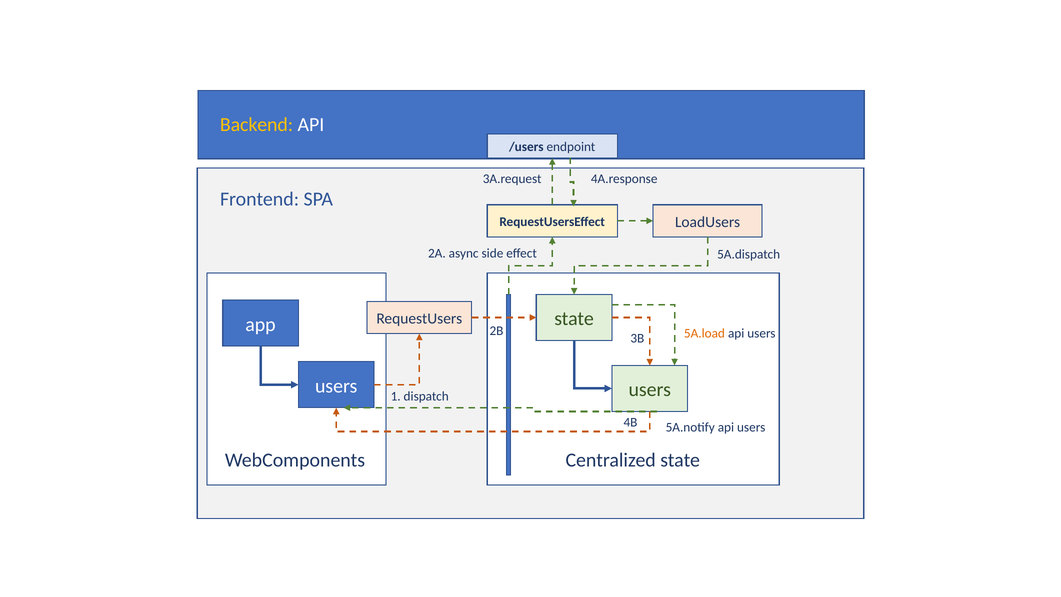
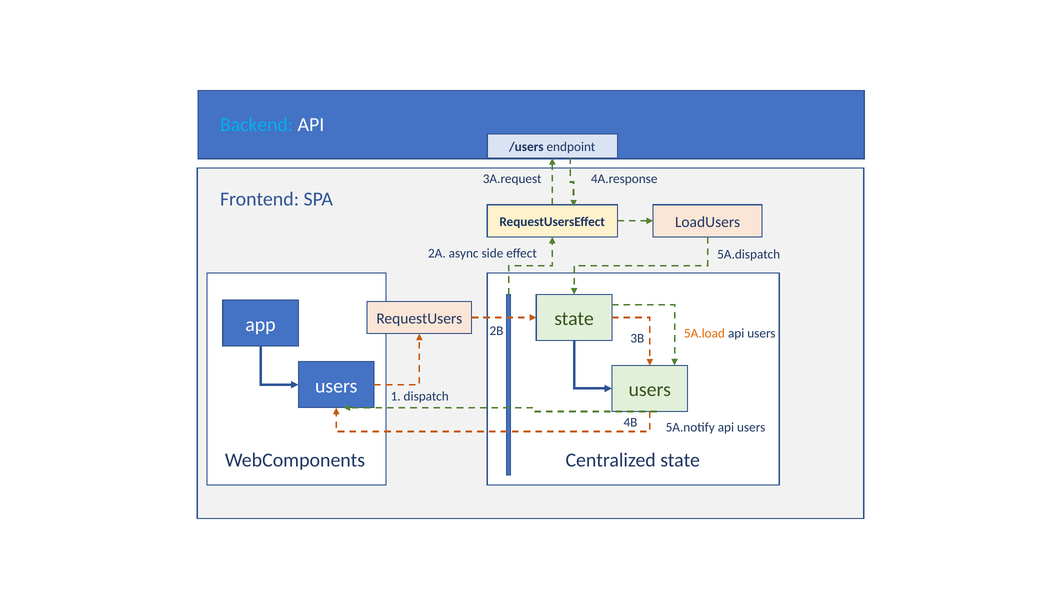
Backend colour: yellow -> light blue (257, 125)
